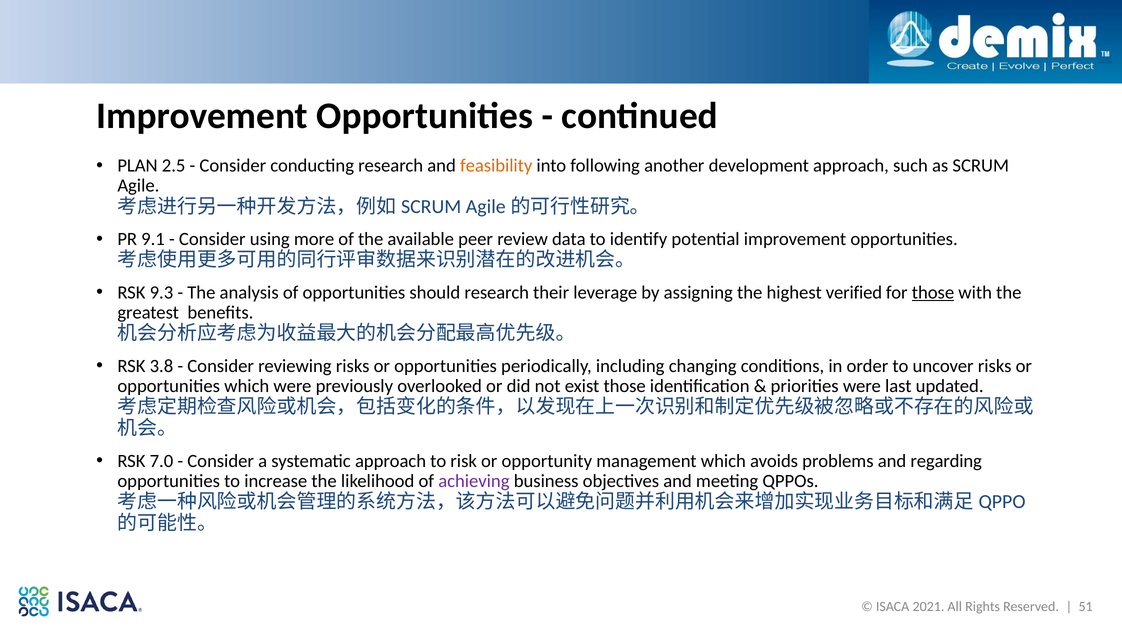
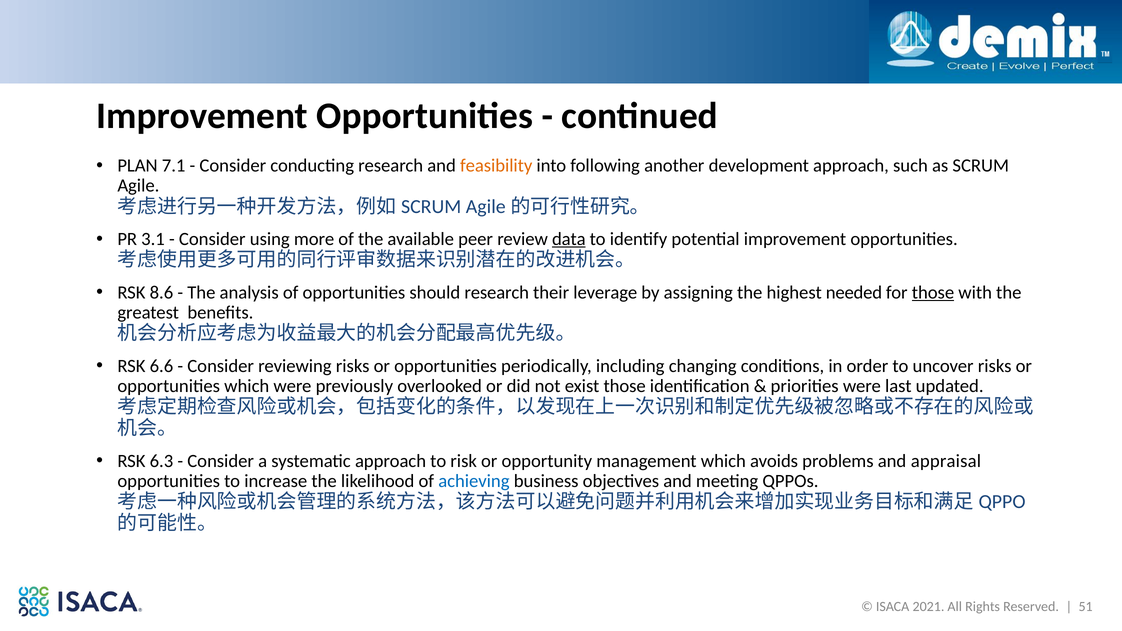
2.5: 2.5 -> 7.1 (174, 166)
9.1: 9.1 -> 3.1 (153, 239)
data underline: none -> present (569, 239)
9.3: 9.3 -> 8.6 (161, 292)
verified: verified -> needed (854, 292)
3.8: 3.8 -> 6.6 (161, 366)
7.0: 7.0 -> 6.3 (161, 461)
regarding: regarding -> appraisal (946, 461)
achieving colour: purple -> blue (474, 481)
